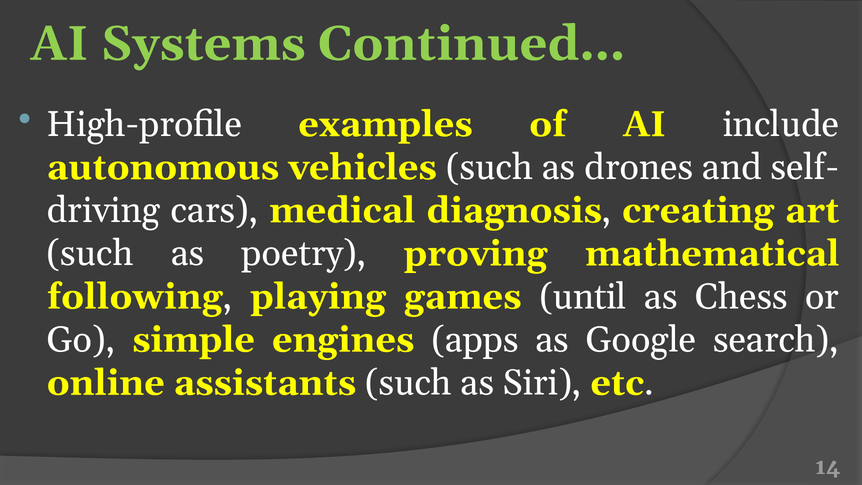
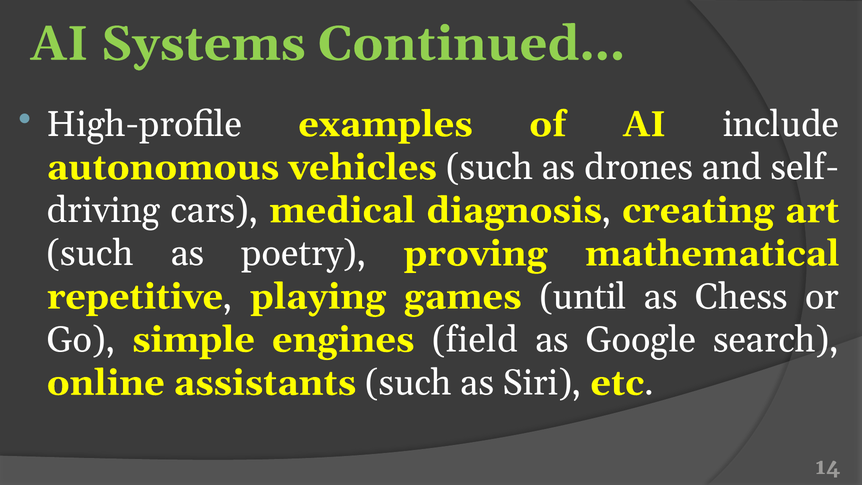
following: following -> repetitive (135, 297)
apps: apps -> field (475, 340)
